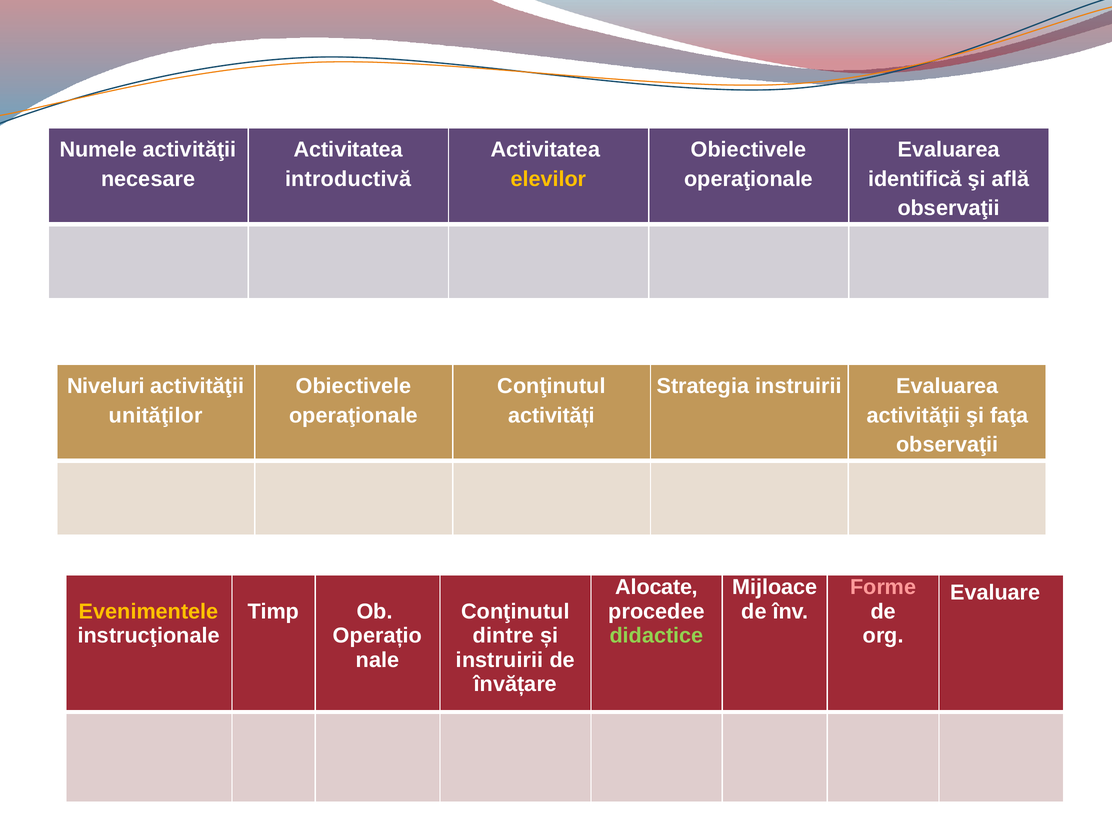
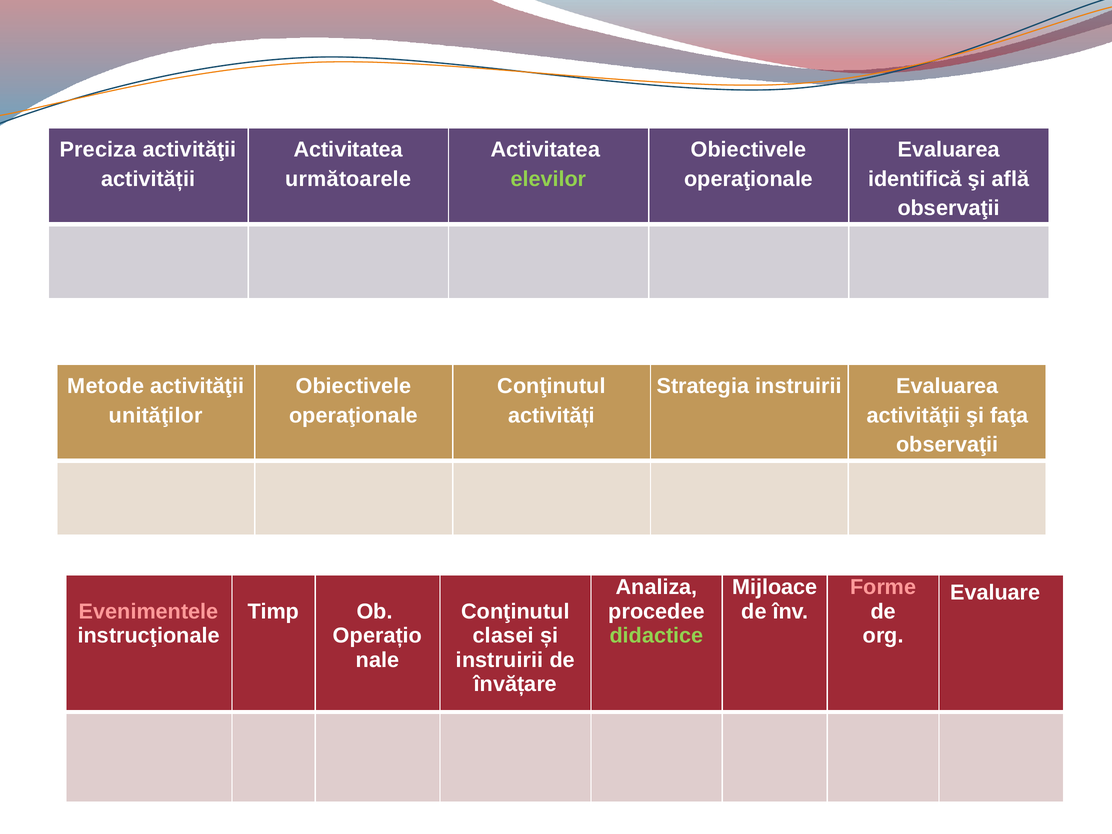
Numele: Numele -> Preciza (98, 150)
necesare: necesare -> activității (148, 179)
introductivă: introductivă -> următoarele (348, 179)
elevilor colour: yellow -> light green (549, 179)
Niveluri: Niveluri -> Metode (106, 386)
Alocate: Alocate -> Analiza (657, 587)
Evenimentele colour: yellow -> pink (149, 611)
dintre: dintre -> clasei (503, 636)
